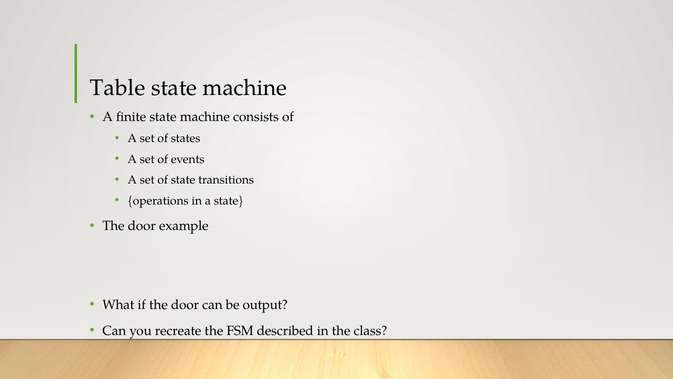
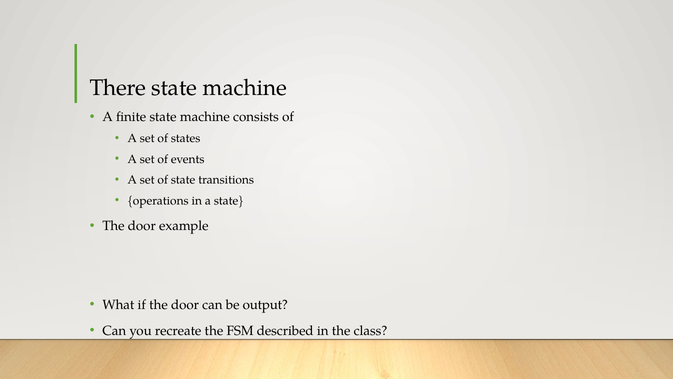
Table: Table -> There (118, 88)
